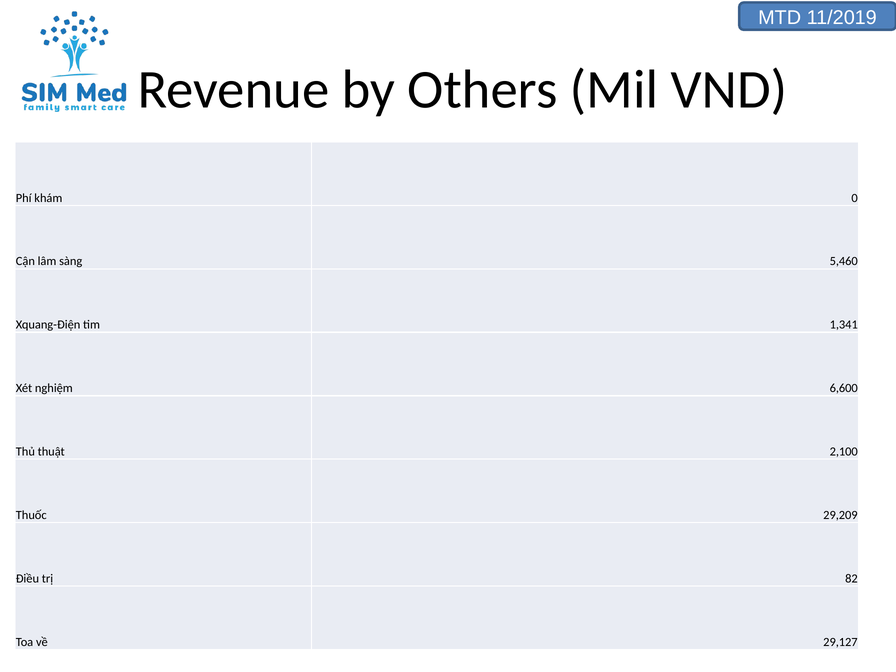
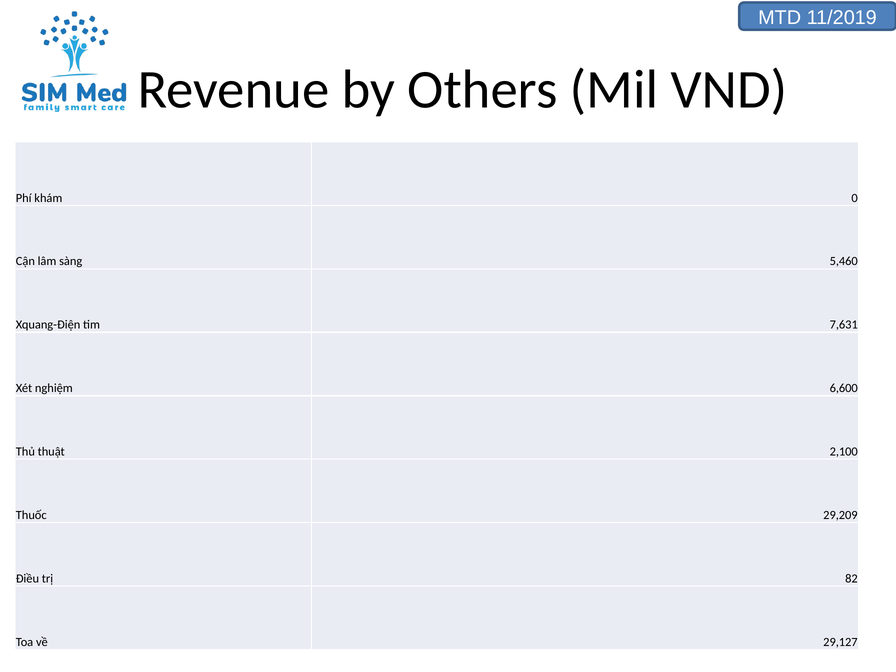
1,341: 1,341 -> 7,631 (844, 325)
